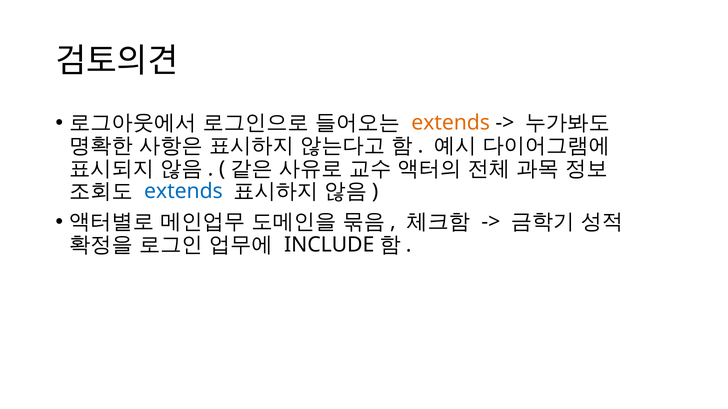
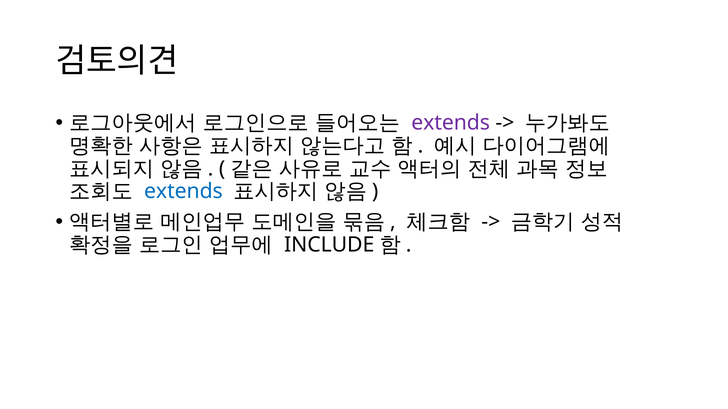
extends colour: orange -> purple (451, 123)
